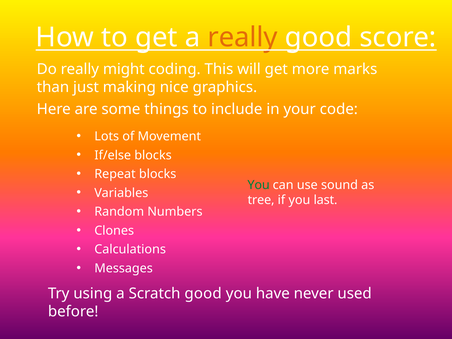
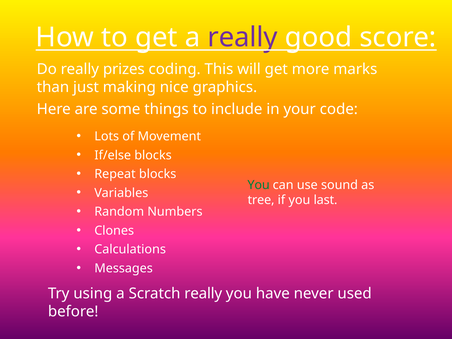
really colour: orange -> purple (243, 38)
might: might -> prizes (124, 69)
Scratch good: good -> really (203, 293)
